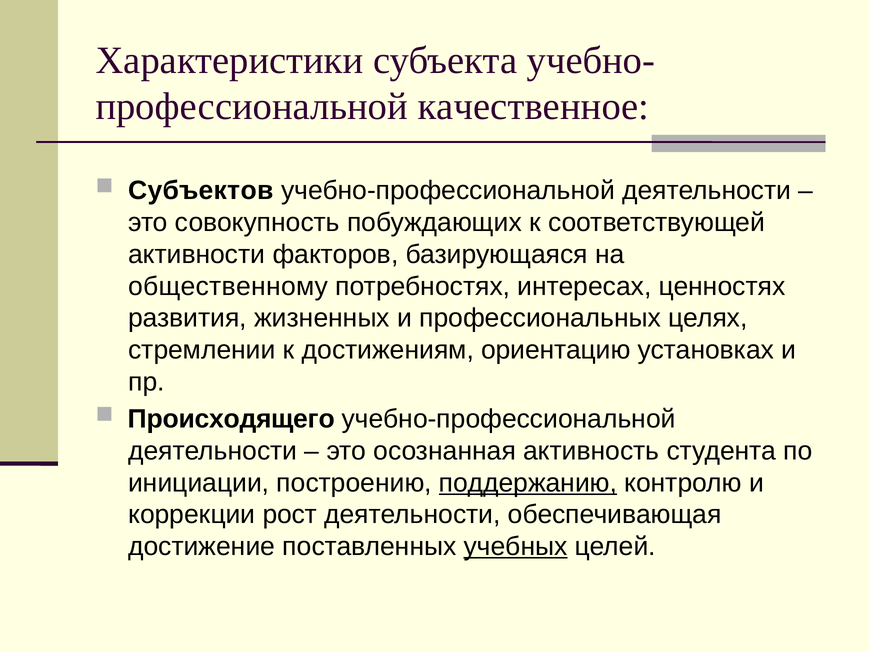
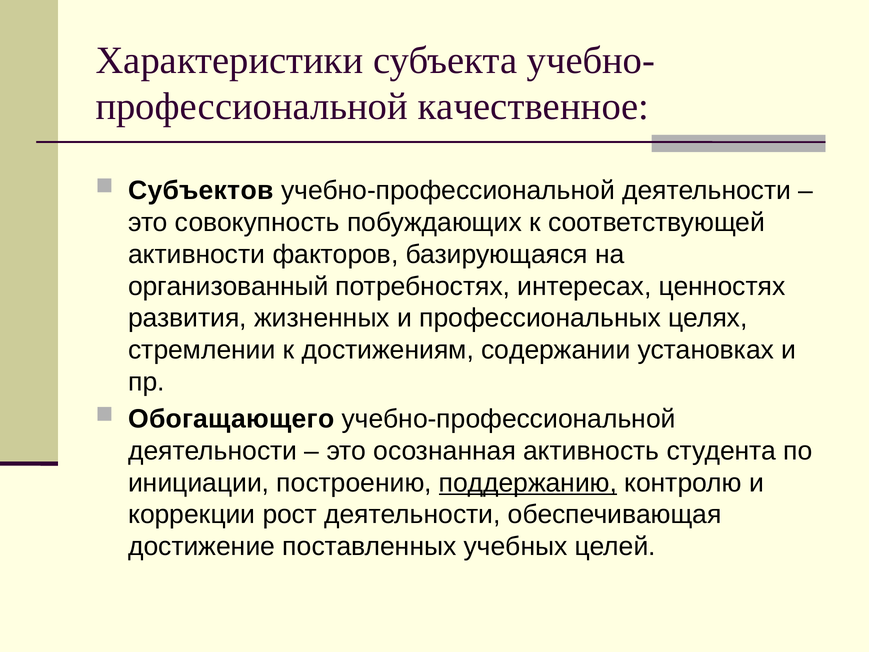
общественному: общественному -> организованный (228, 286)
ориентацию: ориентацию -> содержании (556, 350)
Происходящего: Происходящего -> Обогащающего (231, 419)
учебных underline: present -> none (516, 546)
